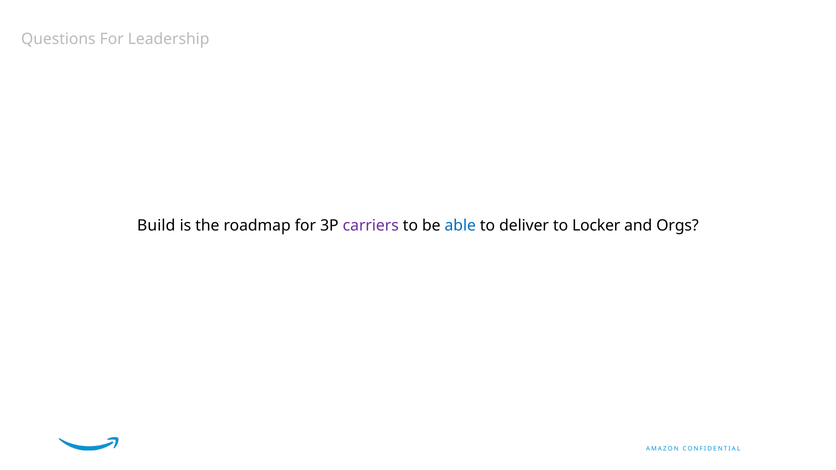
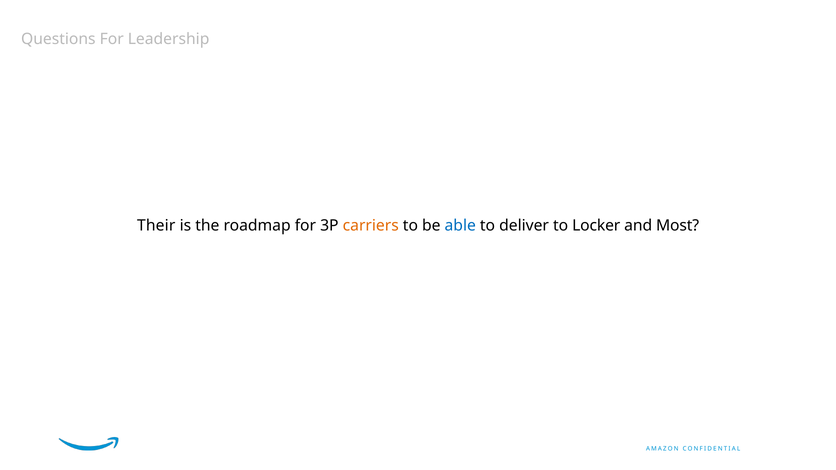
Build: Build -> Their (156, 226)
carriers colour: purple -> orange (371, 226)
Orgs: Orgs -> Most (678, 226)
